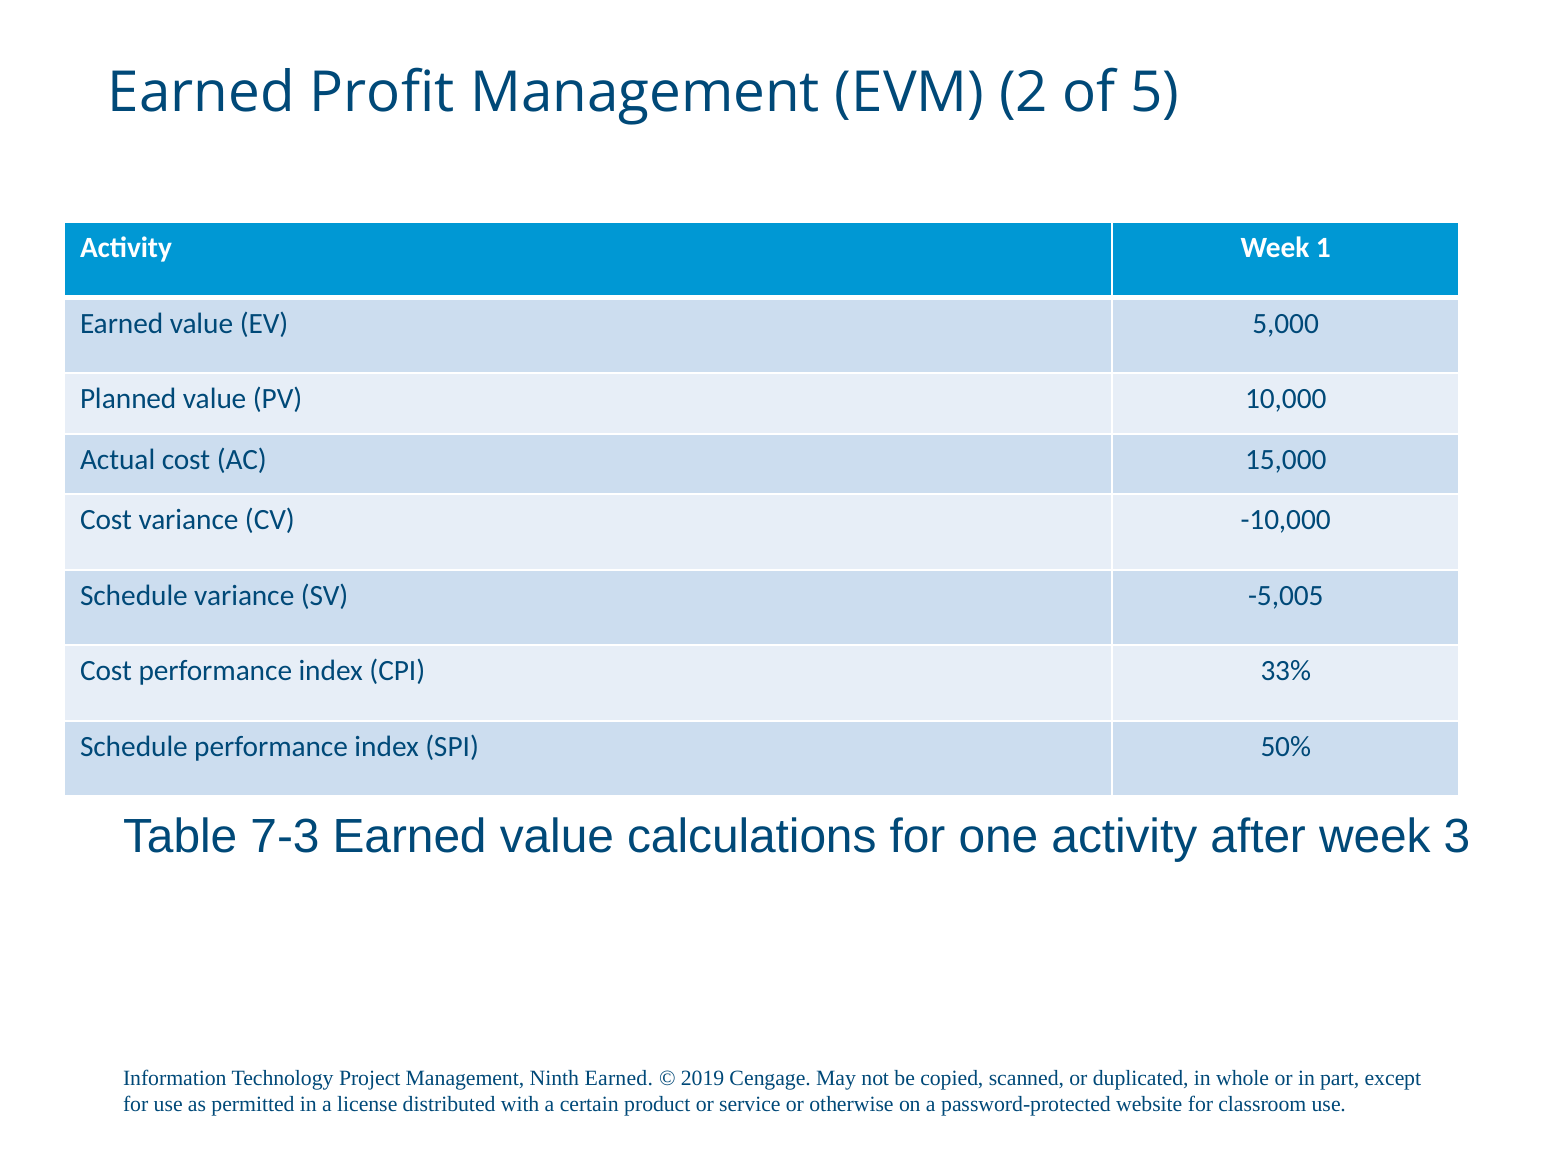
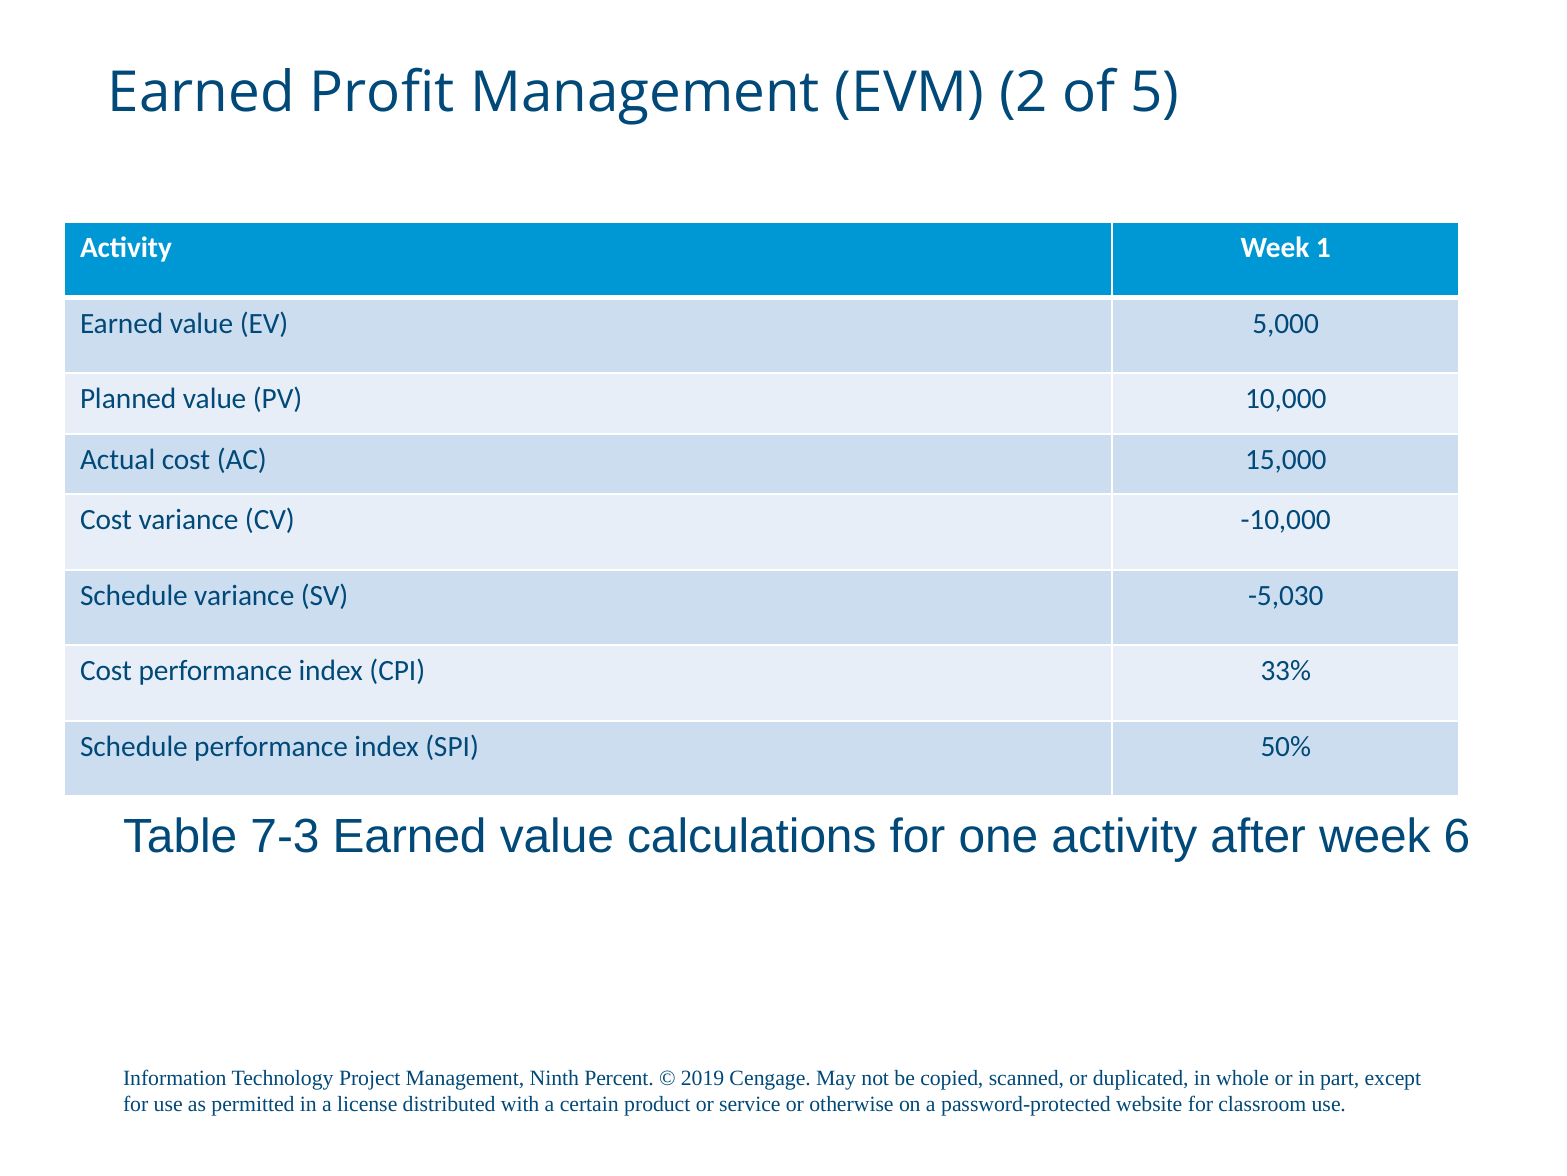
-5,005: -5,005 -> -5,030 (1286, 595)
3: 3 -> 6 (1457, 836)
Ninth Earned: Earned -> Percent (619, 1077)
